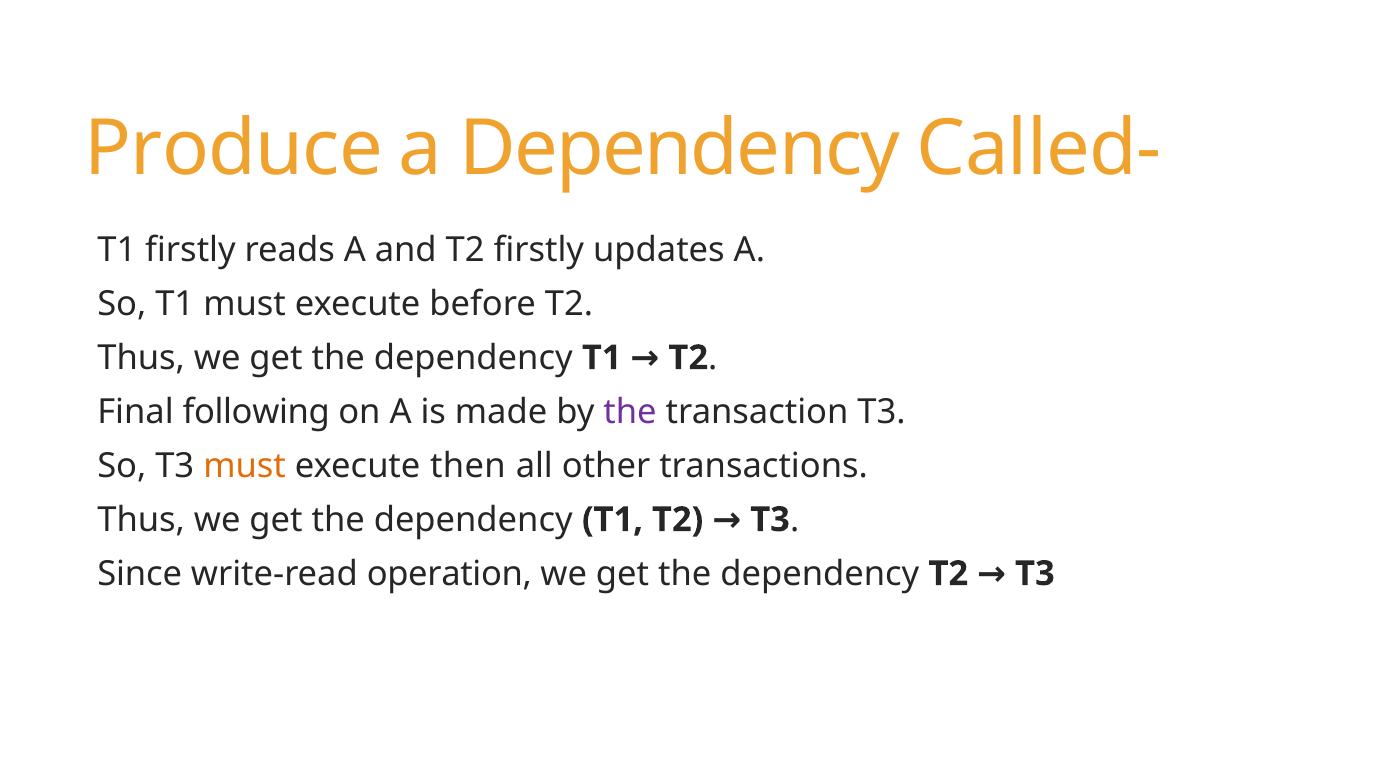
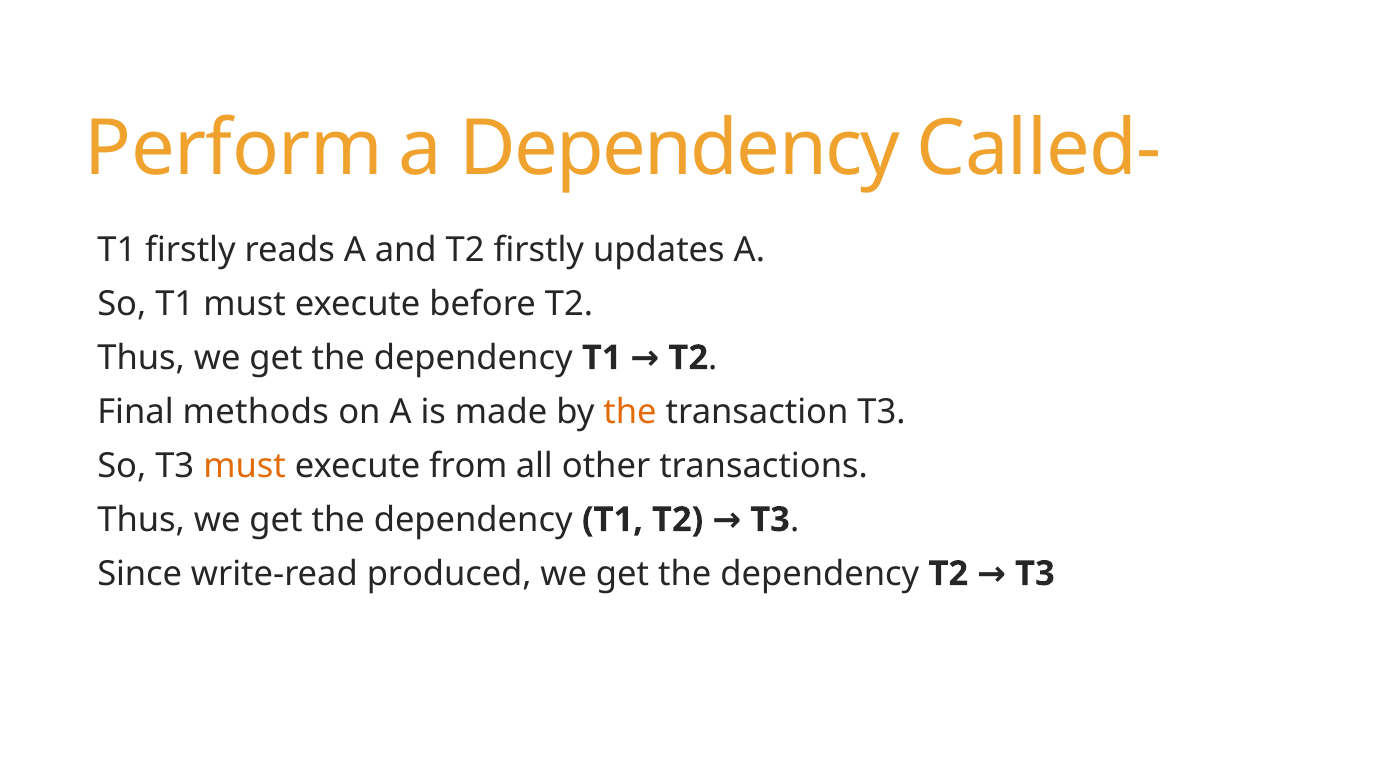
Produce: Produce -> Perform (234, 149)
following: following -> methods (256, 412)
the colour: purple -> orange (630, 412)
then: then -> from (468, 466)
operation: operation -> produced (449, 574)
